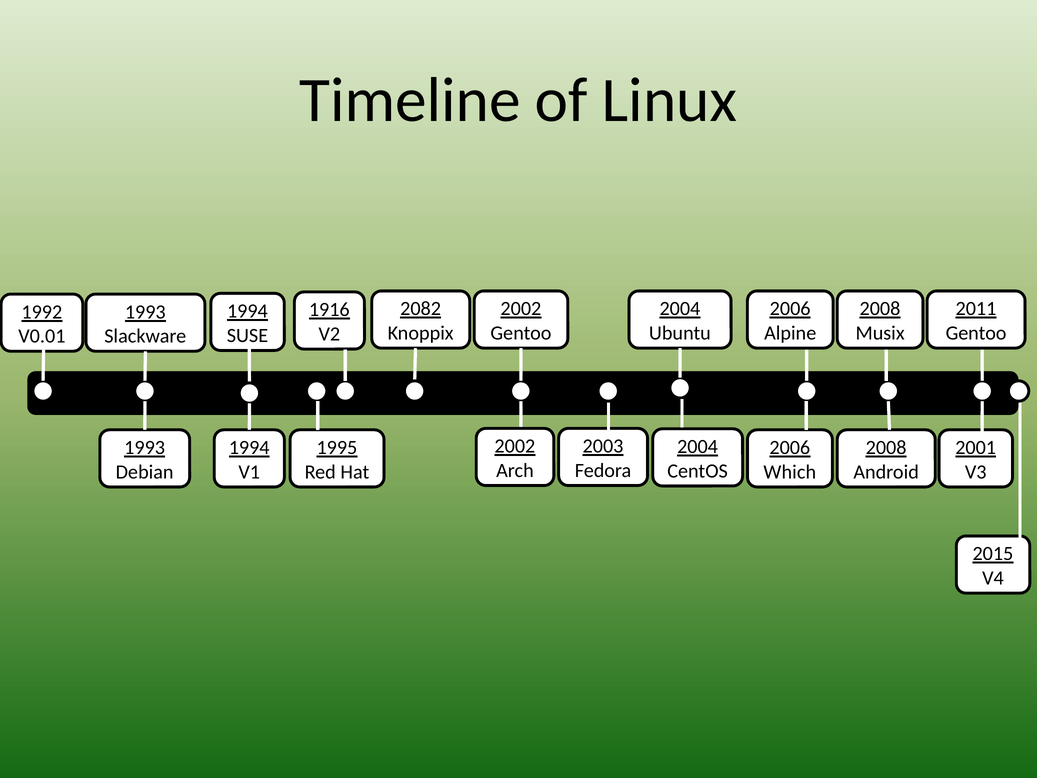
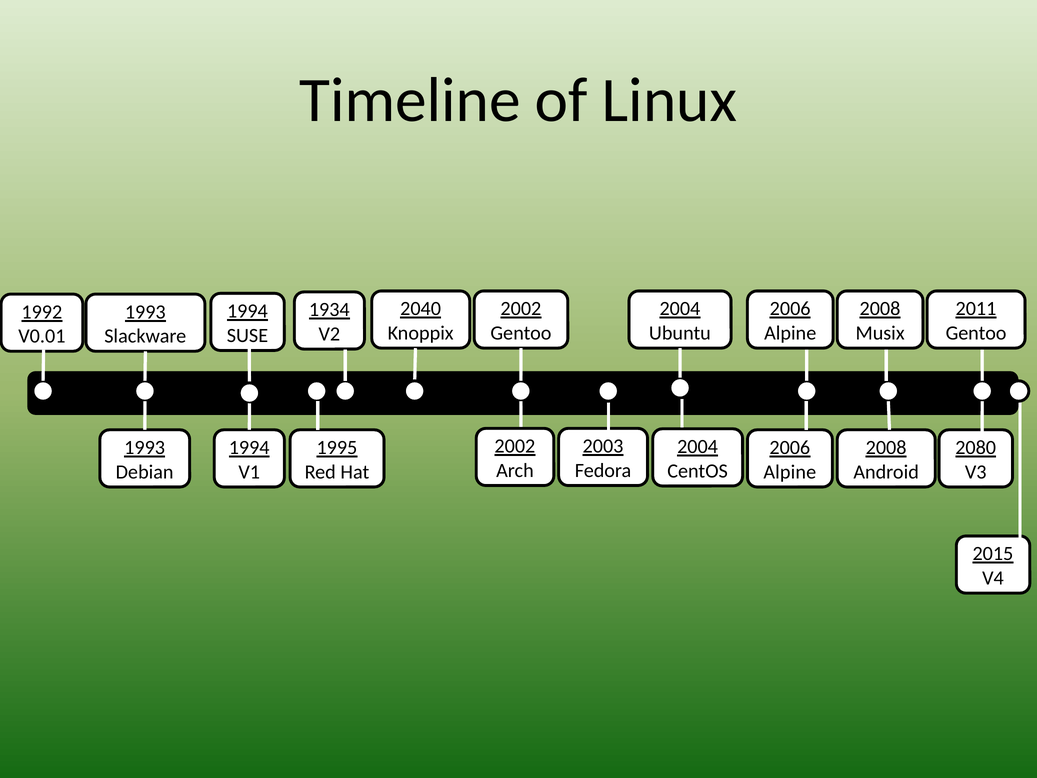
2082: 2082 -> 2040 (421, 309)
1916: 1916 -> 1934 (329, 310)
2001: 2001 -> 2080 (976, 448)
Which: Which -> Alpine (790, 472)
